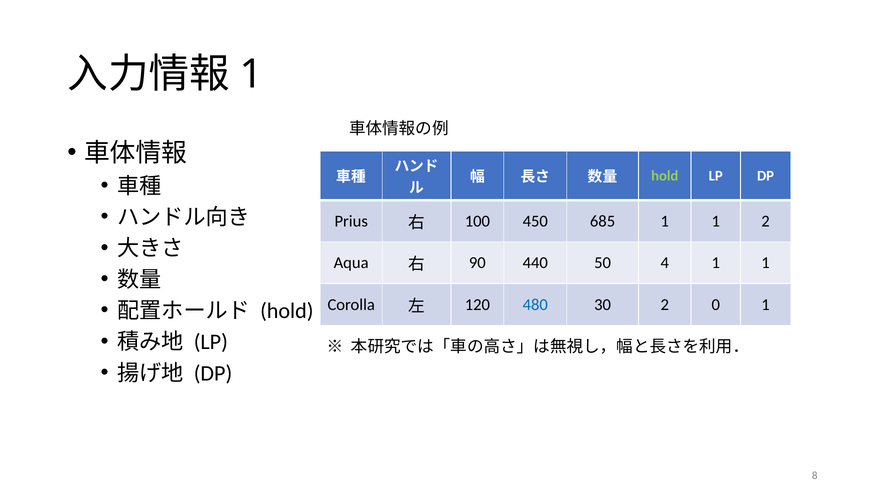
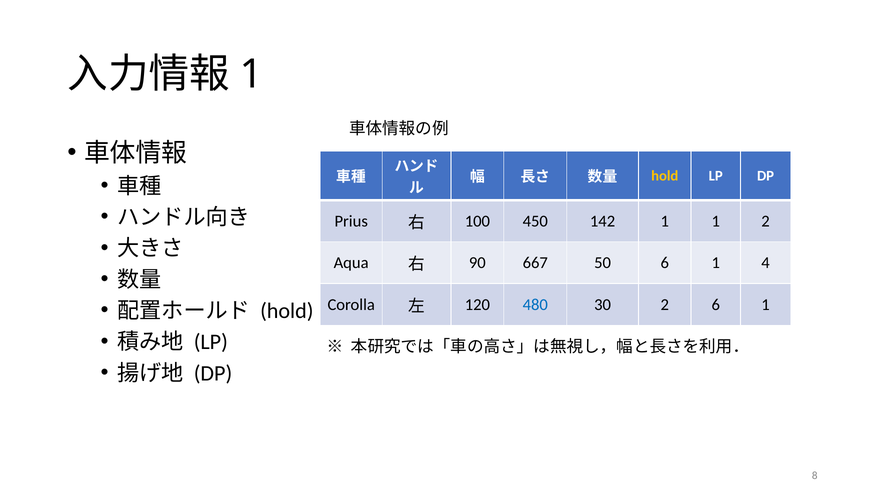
hold colour: light green -> yellow (665, 176)
685: 685 -> 142 (603, 221)
440: 440 -> 667 (535, 263)
50 4: 4 -> 6 (665, 263)
1: 1 -> 4 (766, 263)
2 0: 0 -> 6 (716, 305)
